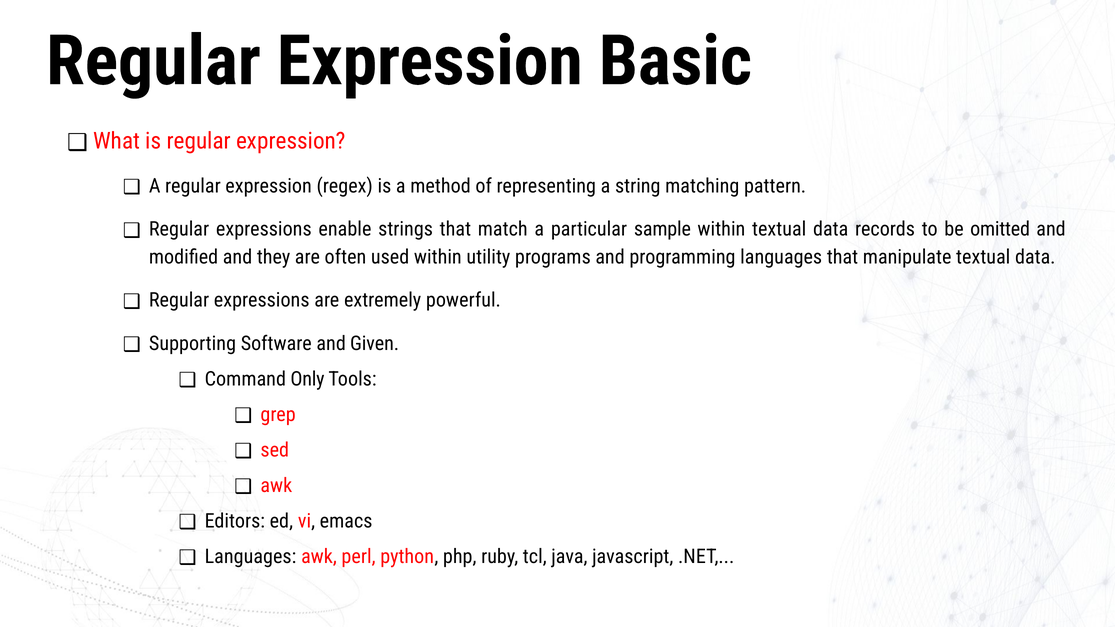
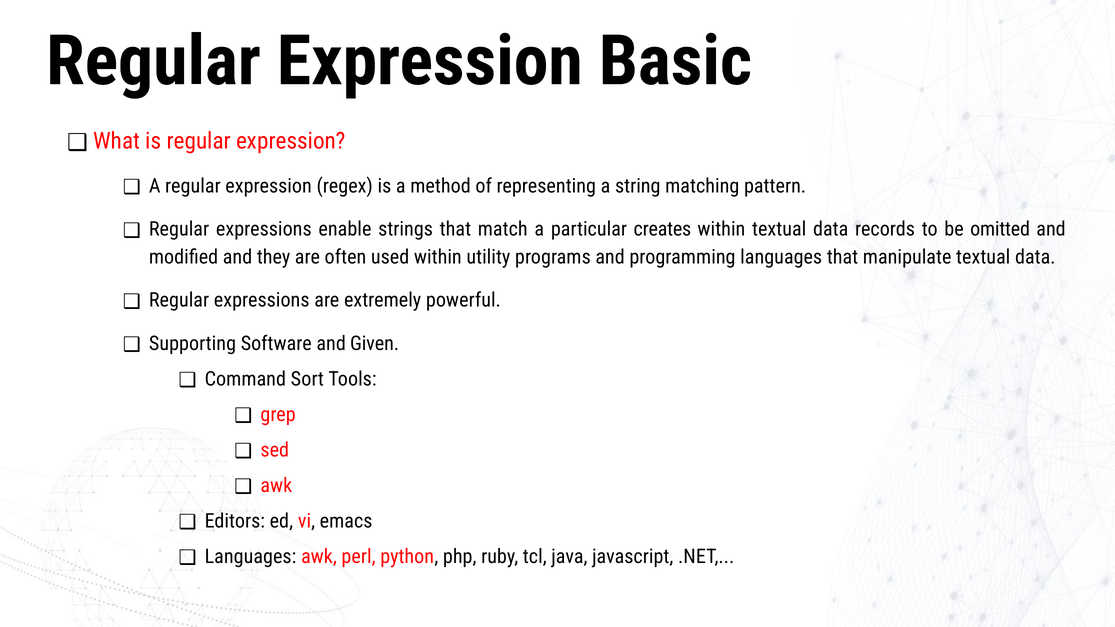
sample: sample -> creates (662, 229)
Only: Only -> Sort (307, 379)
